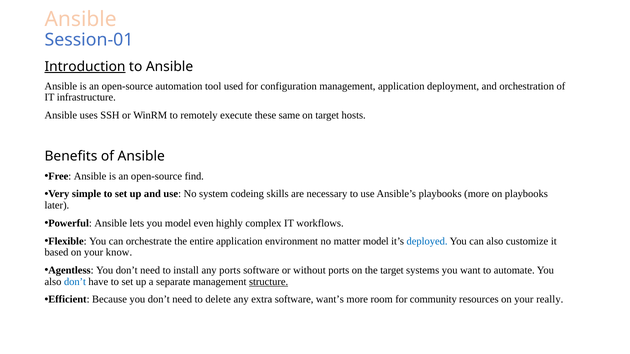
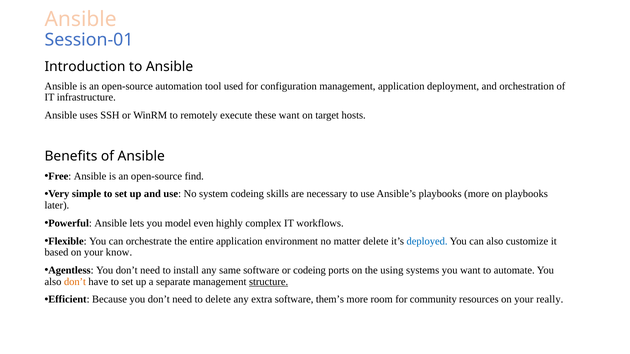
Introduction underline: present -> none (85, 67)
these same: same -> want (289, 115)
matter model: model -> delete (376, 241)
any ports: ports -> same (230, 271)
or without: without -> codeing (310, 271)
the target: target -> using (392, 271)
don’t colour: blue -> orange (75, 282)
want’s: want’s -> them’s (330, 300)
